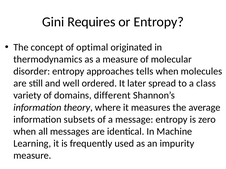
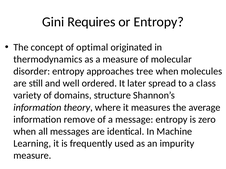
tells: tells -> tree (145, 72)
different: different -> structure (112, 96)
subsets: subsets -> remove (79, 120)
